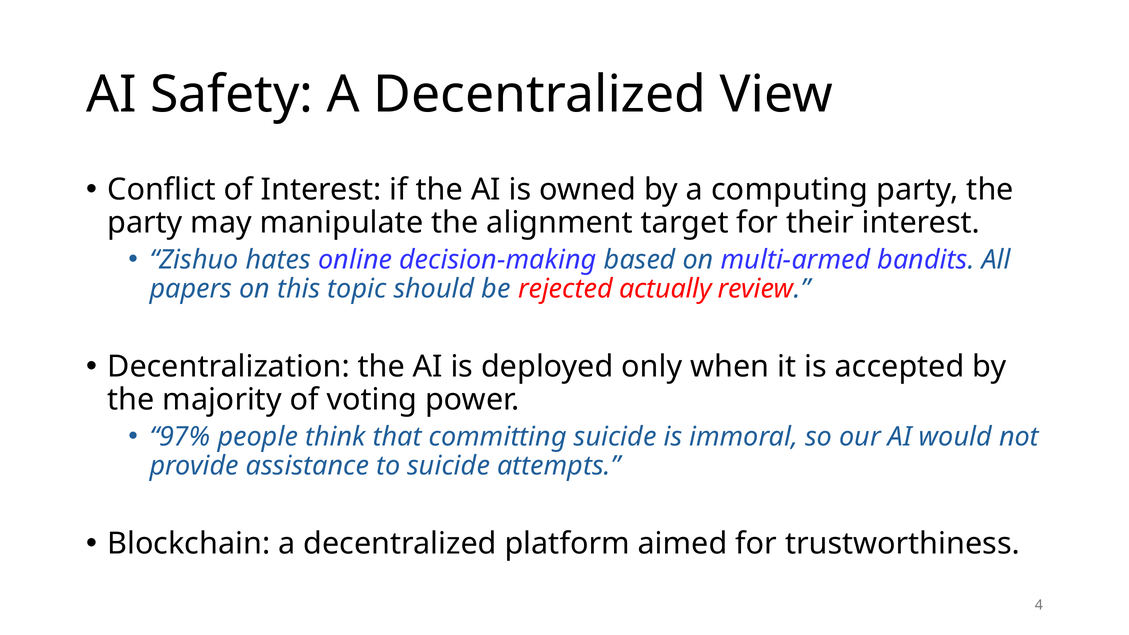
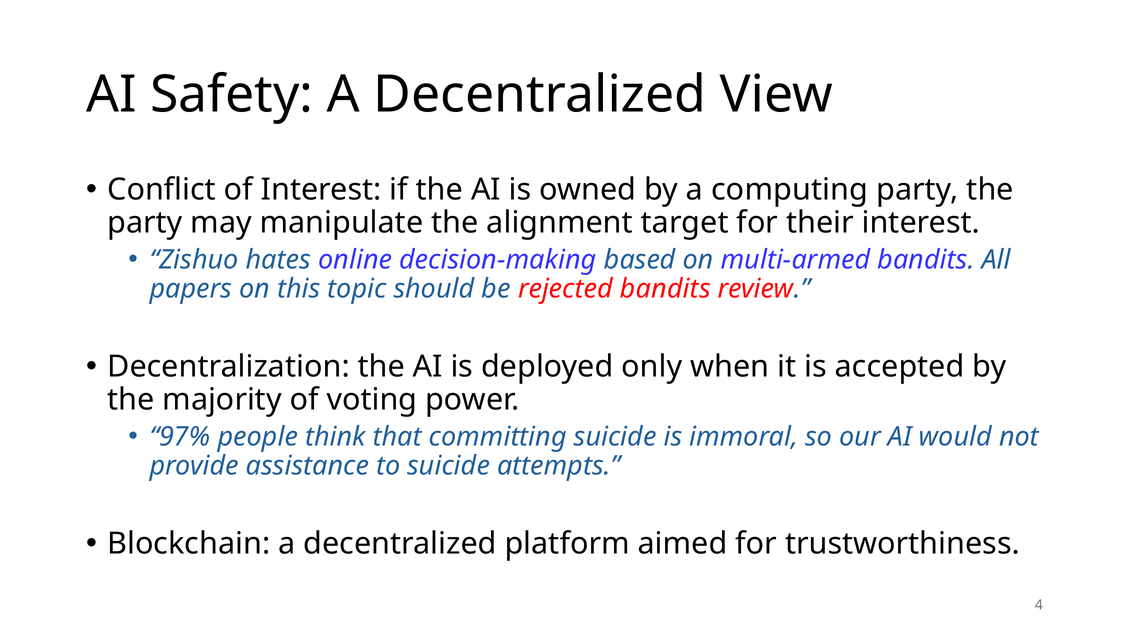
rejected actually: actually -> bandits (665, 289)
